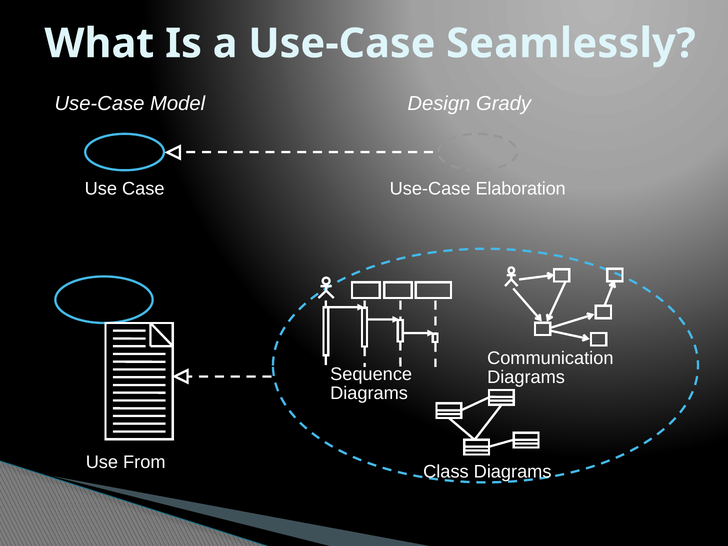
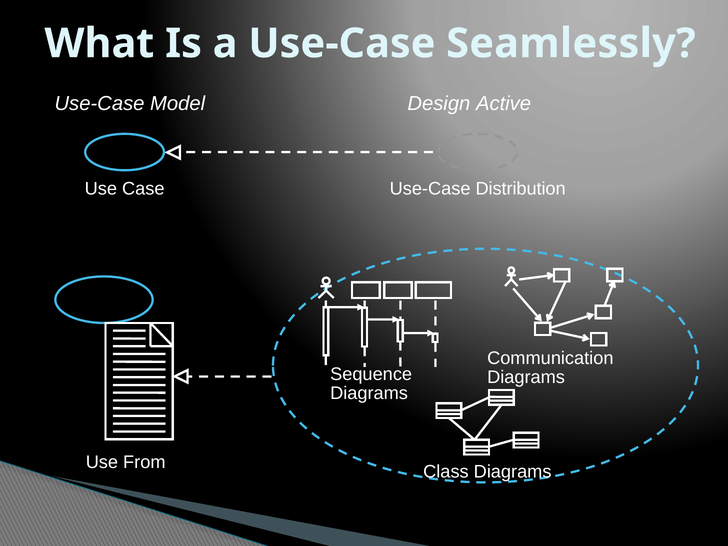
Grady: Grady -> Active (504, 104)
Elaboration: Elaboration -> Distribution (521, 189)
